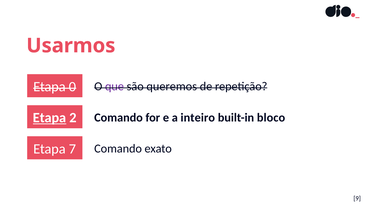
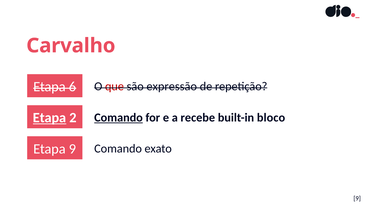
Usarmos: Usarmos -> Carvalho (71, 46)
0: 0 -> 6 (73, 87)
que colour: purple -> red (114, 86)
queremos: queremos -> expressão (172, 86)
Comando underline: none -> present (119, 117)
inteiro: inteiro -> recebe (198, 117)
Etapa 7: 7 -> 9 (73, 149)
